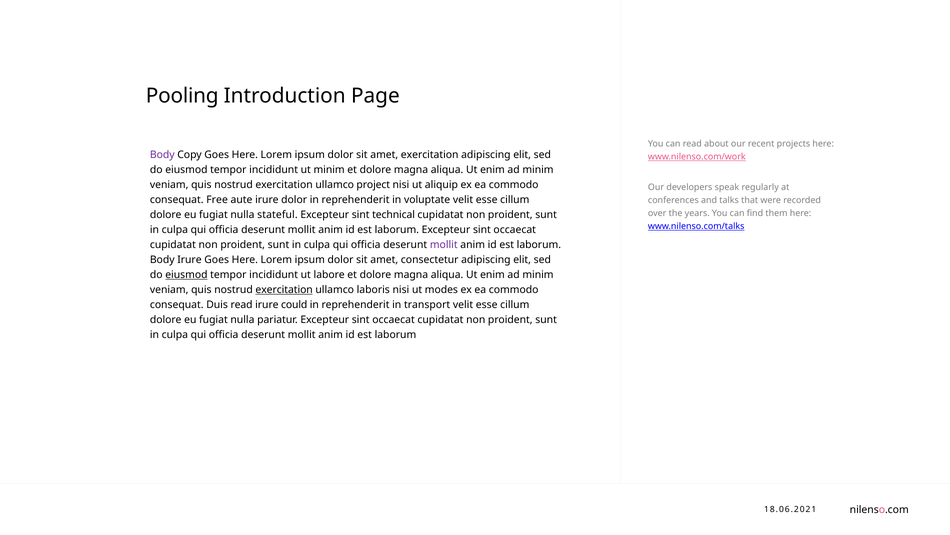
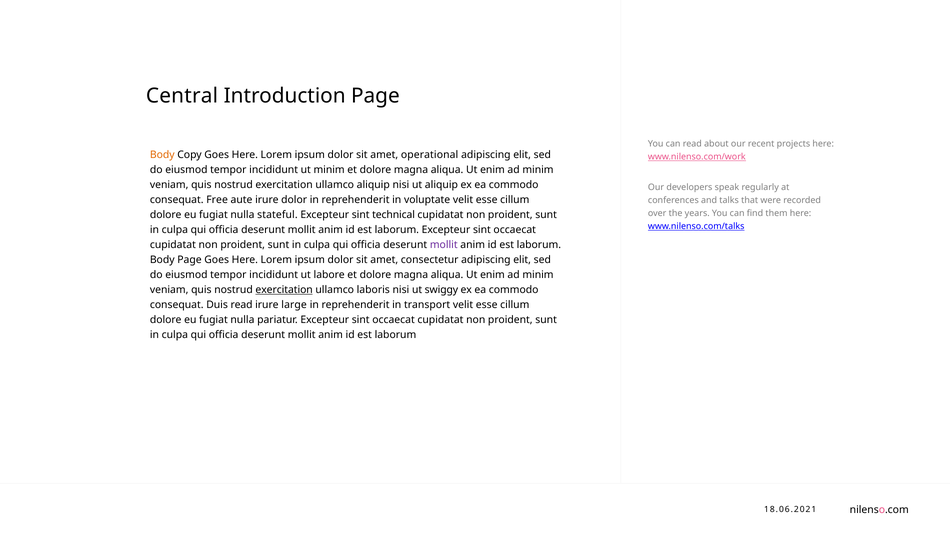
Pooling: Pooling -> Central (182, 96)
Body colour: purple -> orange (162, 155)
amet exercitation: exercitation -> operational (430, 155)
ullamco project: project -> aliquip (373, 185)
Body Irure: Irure -> Page (189, 260)
eiusmod underline: present -> none (186, 274)
modes: modes -> swiggy (441, 289)
could: could -> large (294, 304)
